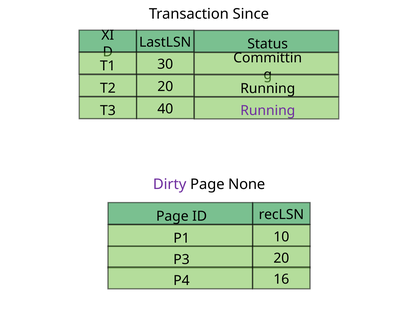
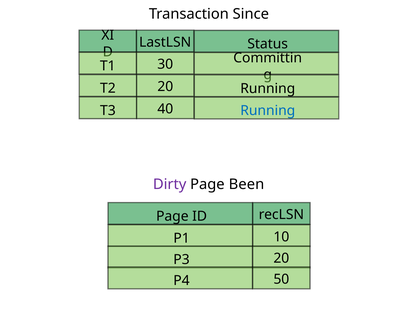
Running colour: purple -> blue (268, 111)
None: None -> Been (247, 185)
16: 16 -> 50 (281, 280)
